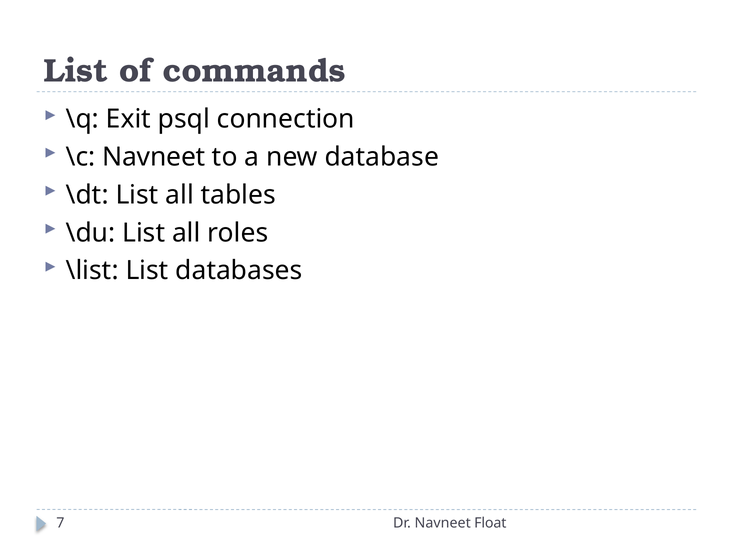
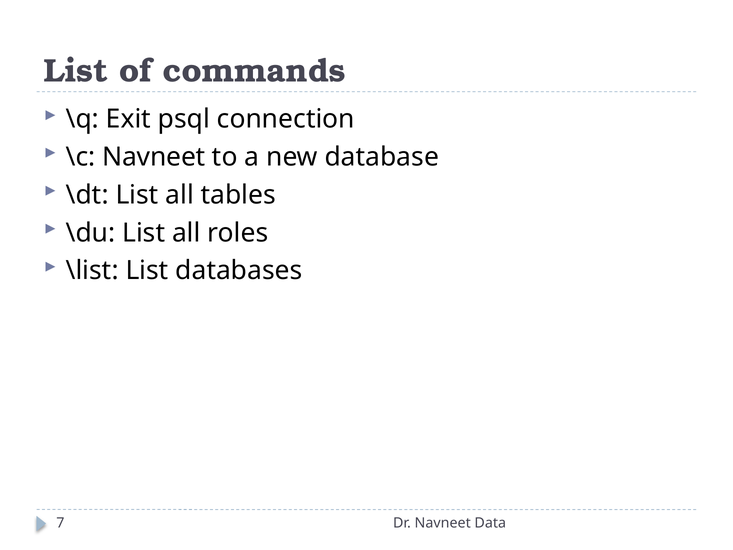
Float: Float -> Data (490, 523)
